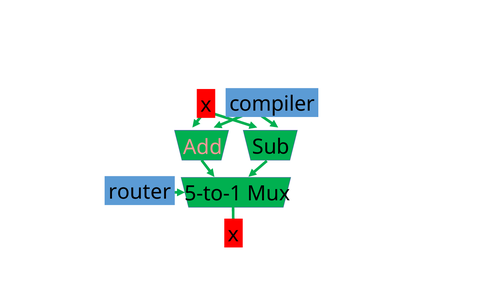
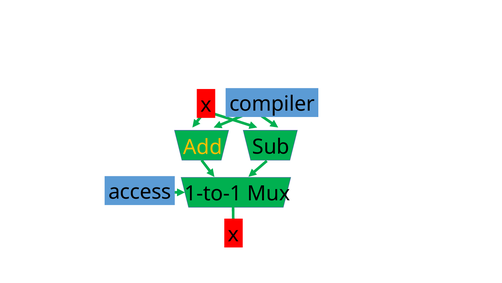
Add colour: pink -> yellow (203, 147)
router: router -> access (140, 192)
5-to-1: 5-to-1 -> 1-to-1 (213, 193)
